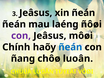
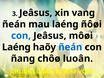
xin ñeán: ñeán -> vang (83, 13)
con colour: purple -> blue (21, 36)
Chính: Chính -> Laéng (16, 47)
